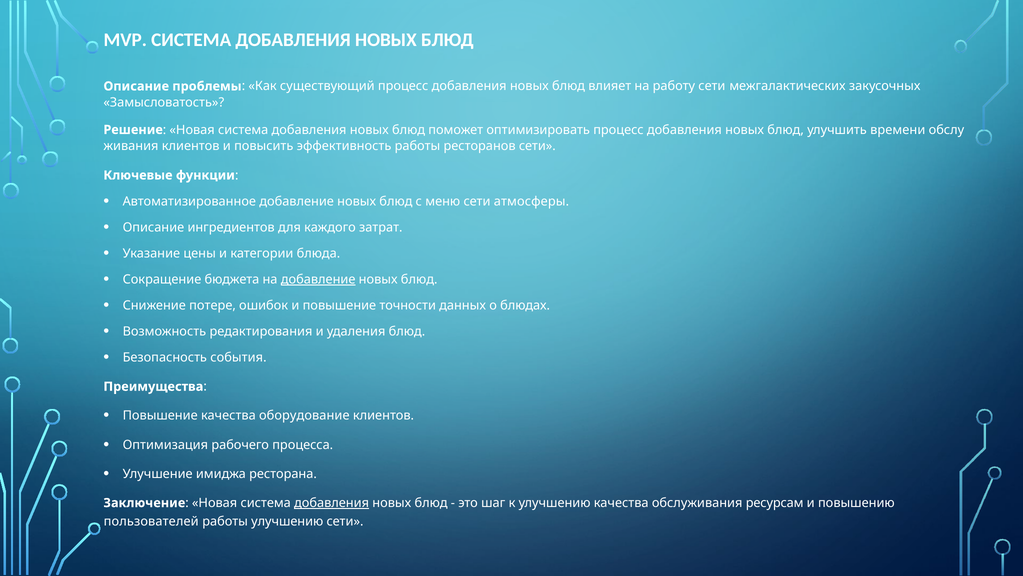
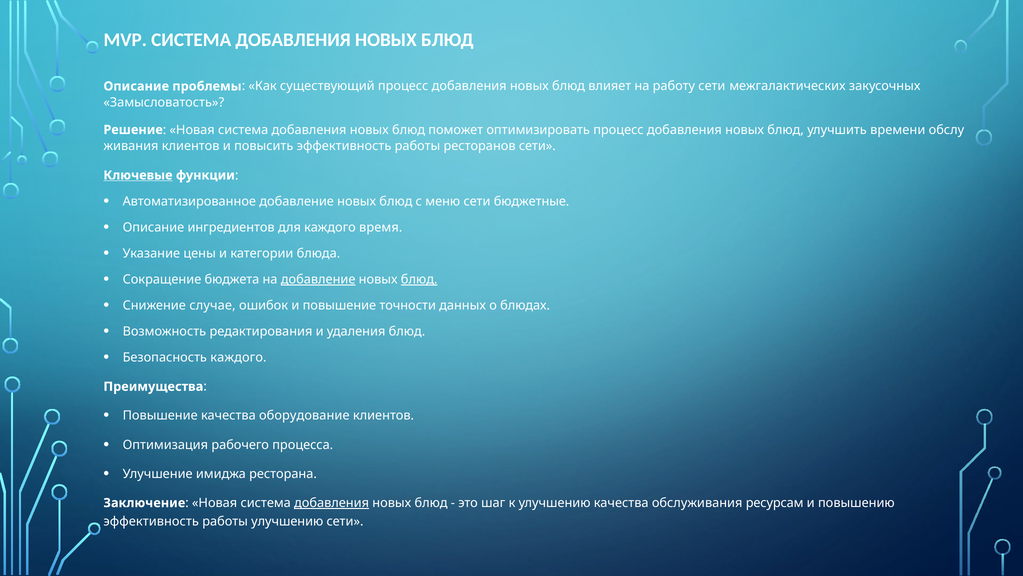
Ключевые underline: none -> present (138, 175)
атмосферы: атмосферы -> бюджетные (532, 201)
затрат: затрат -> время (381, 227)
блюд underline: none -> present (419, 279)
потере: потере -> случае (212, 305)
Безопасность события: события -> каждого (238, 357)
пользователей: пользователей -> эффективность (151, 521)
